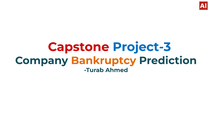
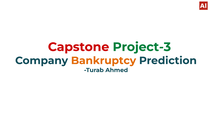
Project-3 colour: blue -> green (142, 47)
